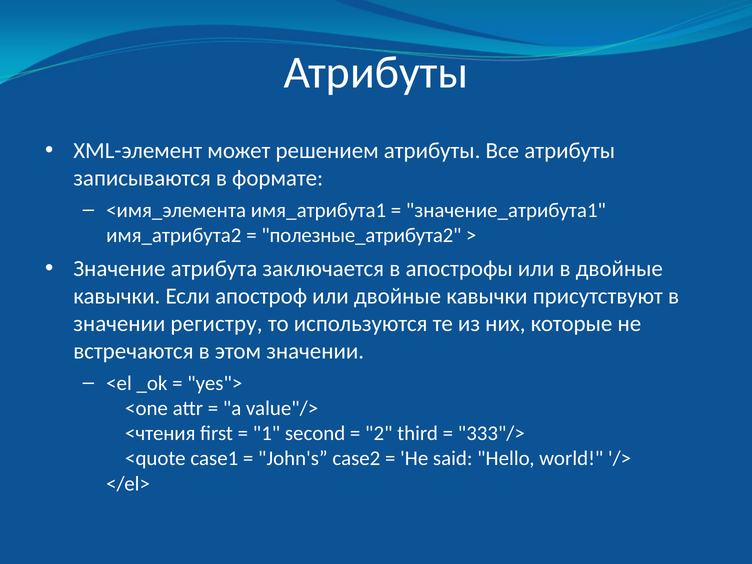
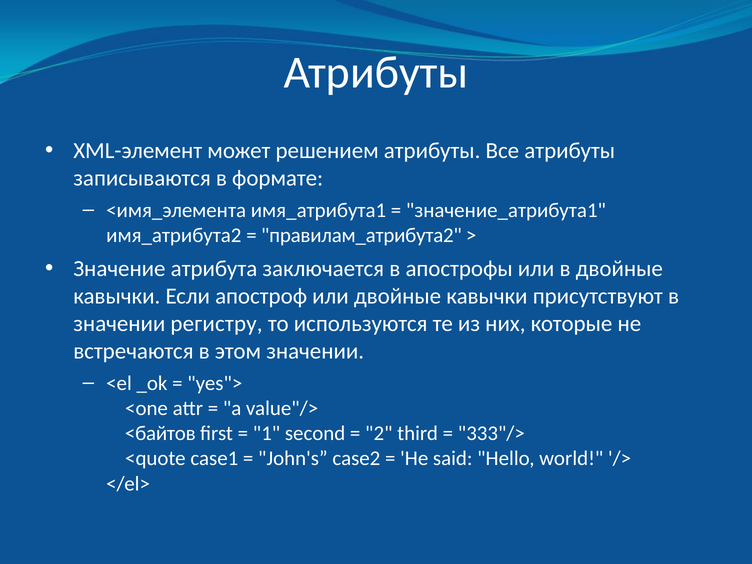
полезные_атрибута2: полезные_атрибута2 -> правилам_атрибута2 (361, 235)
<чтения: <чтения -> <байтов (160, 433)
